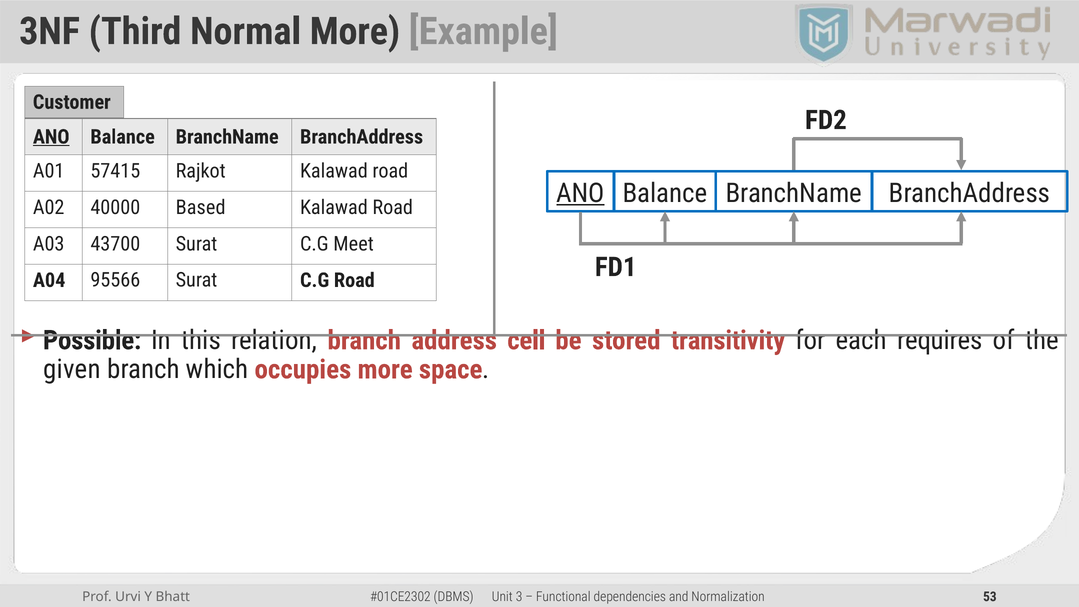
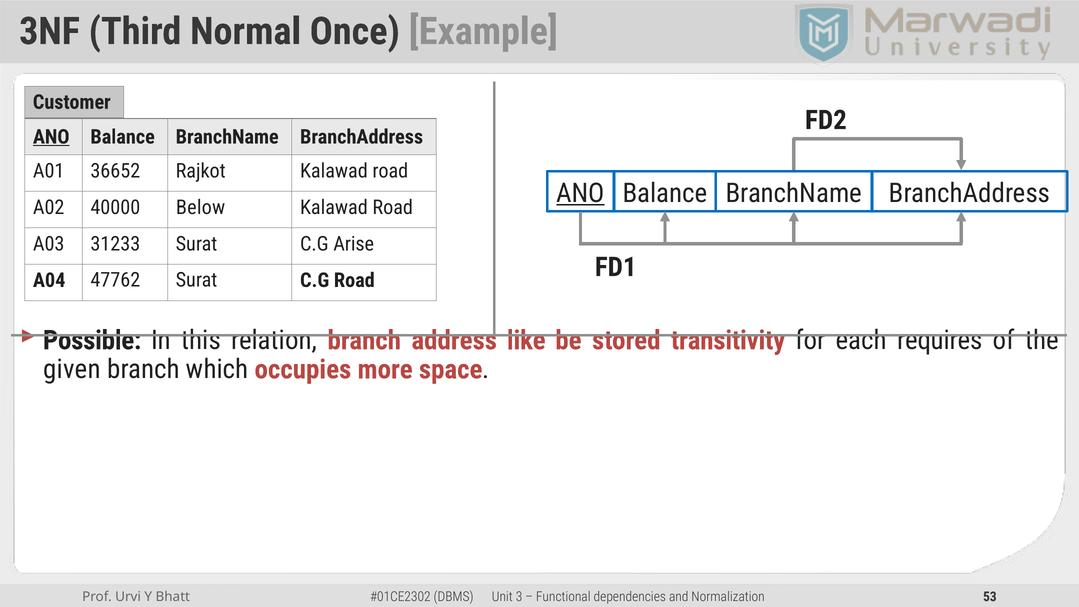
Normal More: More -> Once (355, 31)
57415: 57415 -> 36652 (115, 171)
Based: Based -> Below (201, 207)
43700: 43700 -> 31233 (115, 244)
Meet: Meet -> Arise (354, 244)
95566: 95566 -> 47762 (115, 280)
cell: cell -> like (526, 340)
